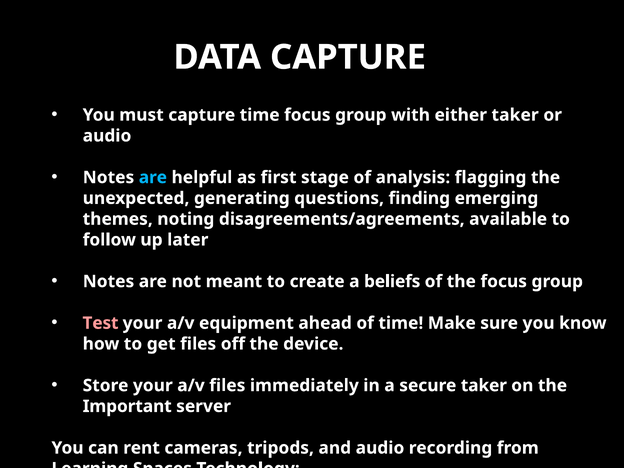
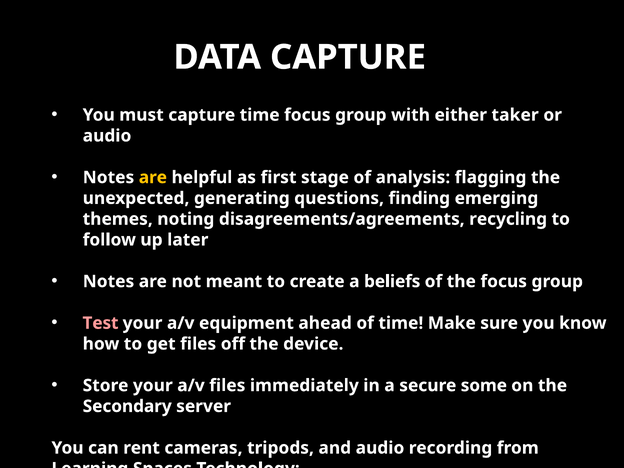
are colour: light blue -> yellow (153, 177)
available: available -> recycling (508, 219)
secure taker: taker -> some (484, 386)
Important: Important -> Secondary (127, 406)
